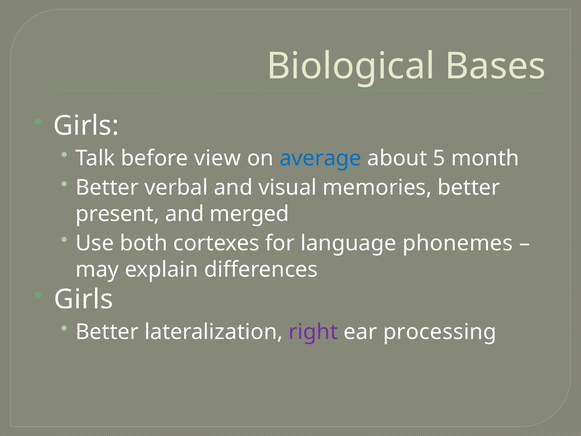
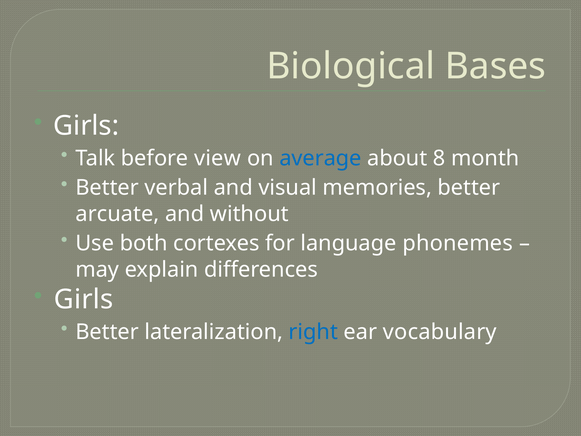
5: 5 -> 8 (439, 158)
present: present -> arcuate (117, 214)
merged: merged -> without (249, 214)
right colour: purple -> blue (313, 332)
processing: processing -> vocabulary (440, 332)
